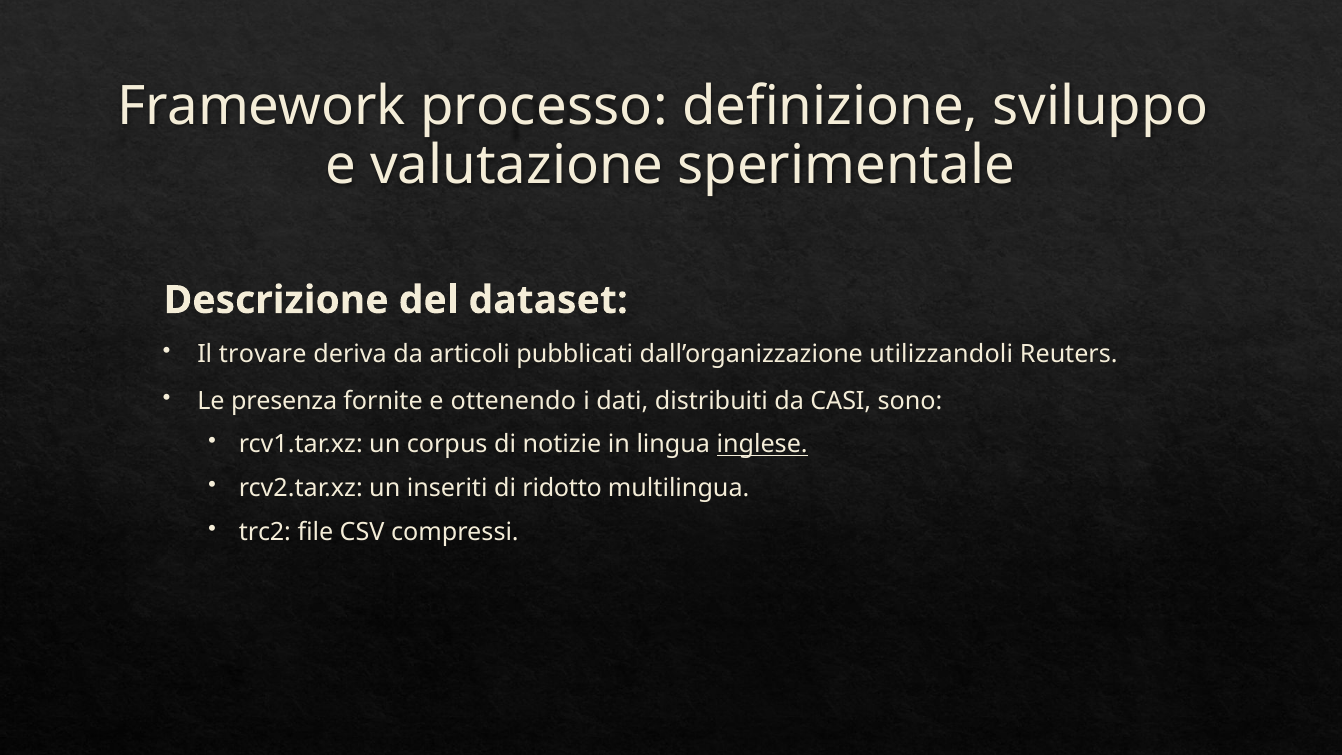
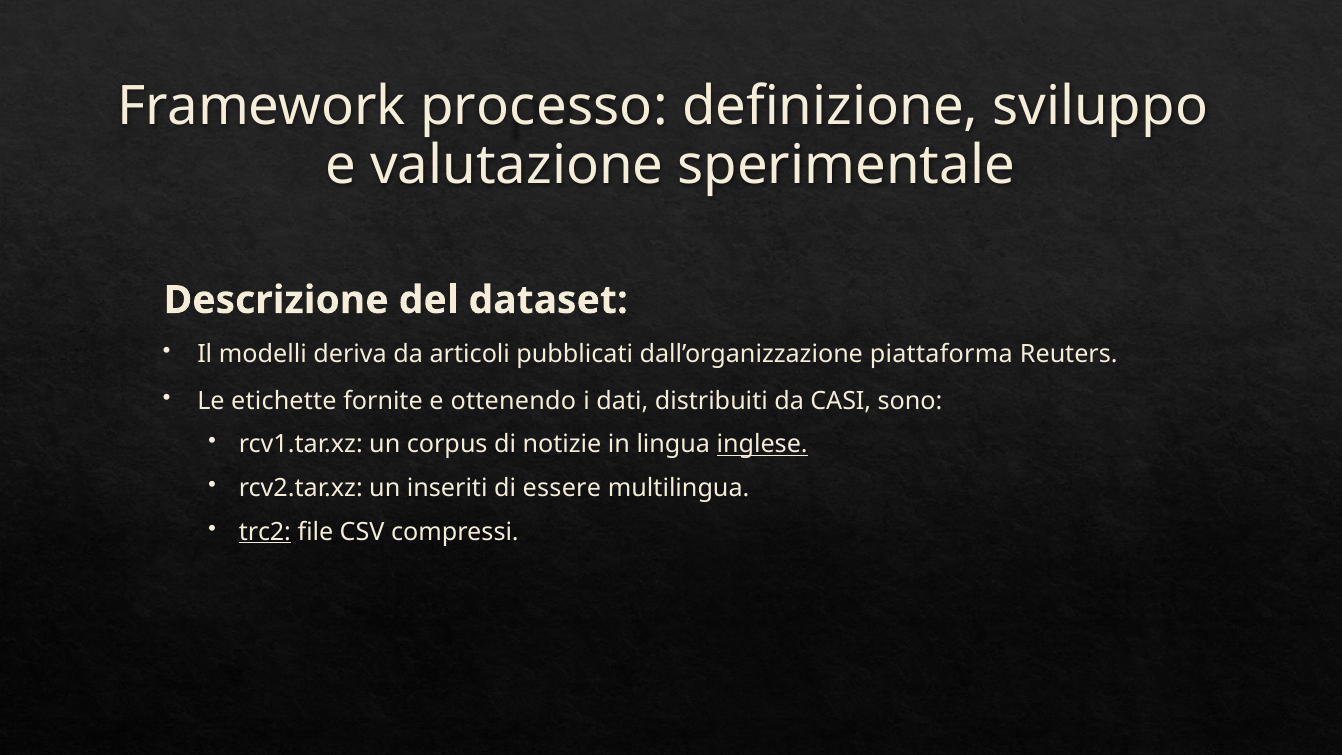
trovare: trovare -> modelli (263, 354)
utilizzandoli: utilizzandoli -> piattaforma (941, 354)
presenza: presenza -> etichette (284, 401)
ridotto: ridotto -> essere (562, 488)
trc2 underline: none -> present (265, 532)
